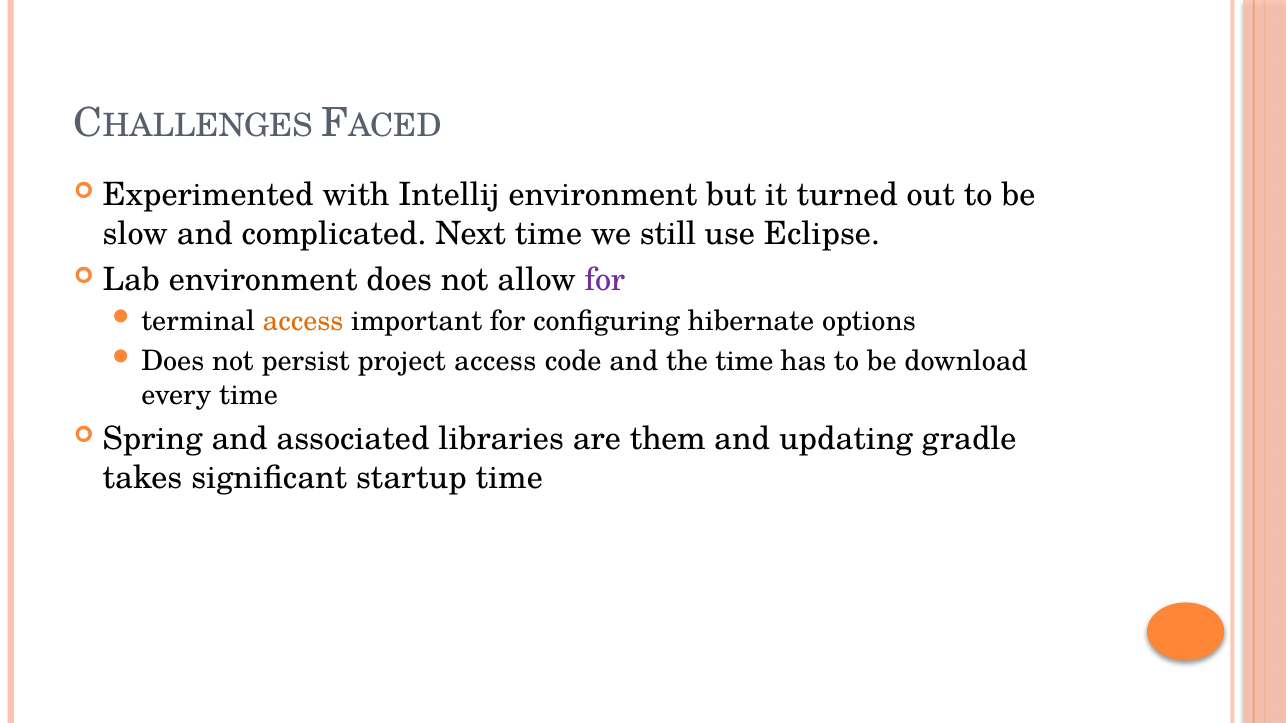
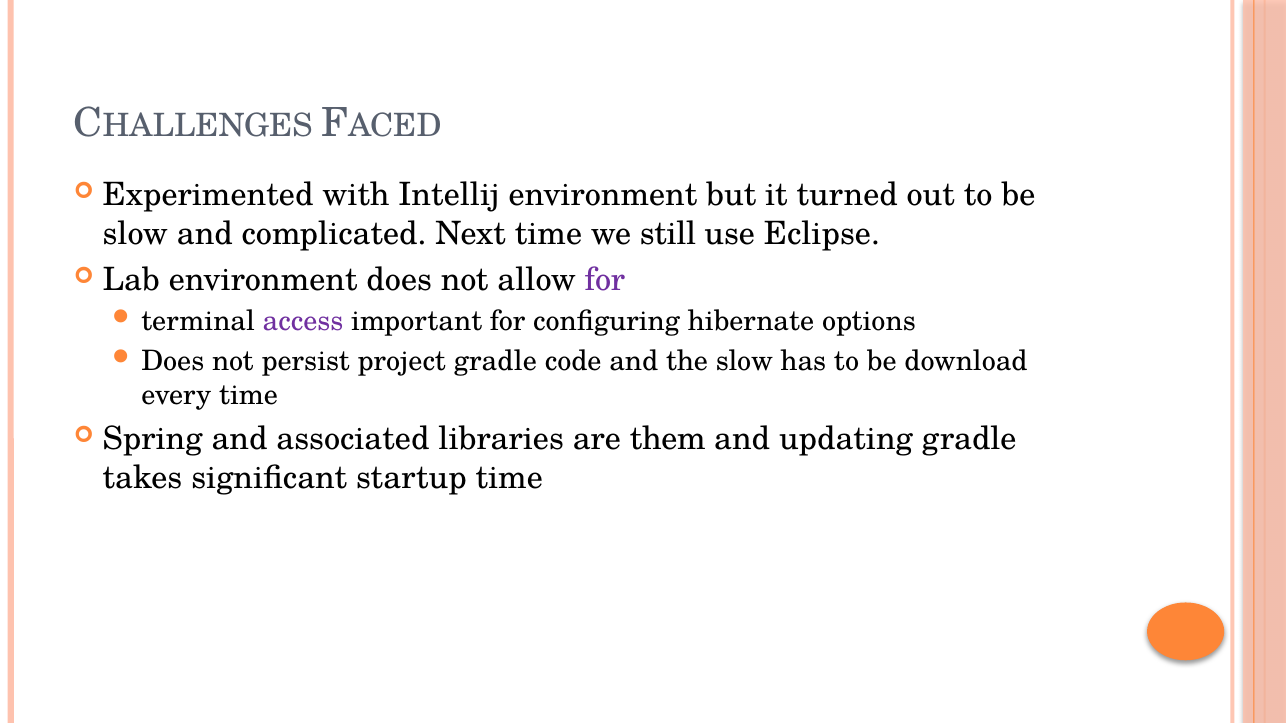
access colour: orange -> purple (303, 322)
project access: access -> gradle (495, 361)
the time: time -> slow (744, 361)
